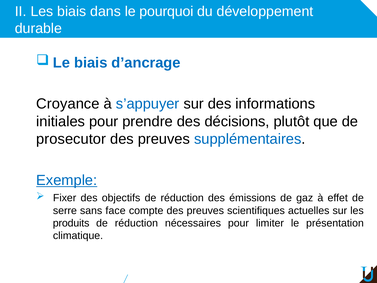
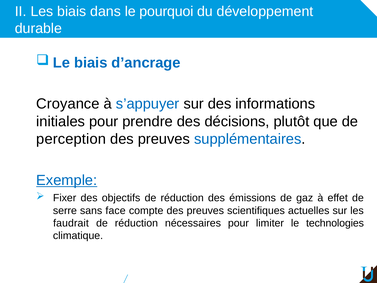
prosecutor: prosecutor -> perception (71, 139)
produits: produits -> faudrait (71, 223)
présentation: présentation -> technologies (335, 223)
